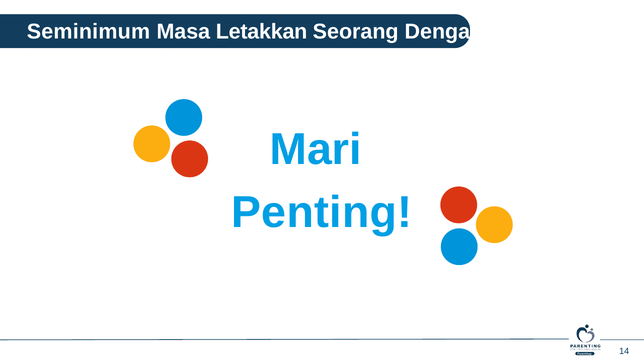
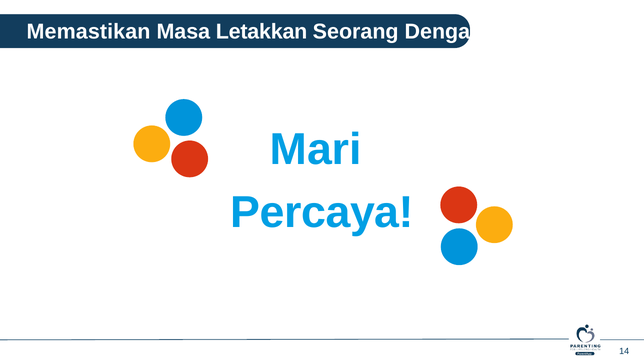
Seminimum: Seminimum -> Memastikan (89, 32)
Penting: Penting -> Percaya (322, 212)
